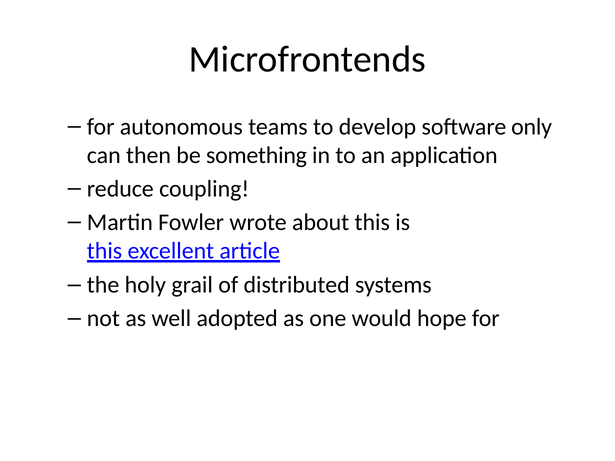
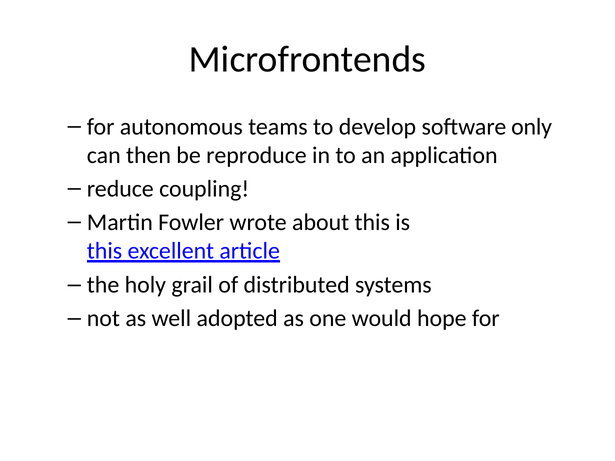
something: something -> reproduce (256, 155)
